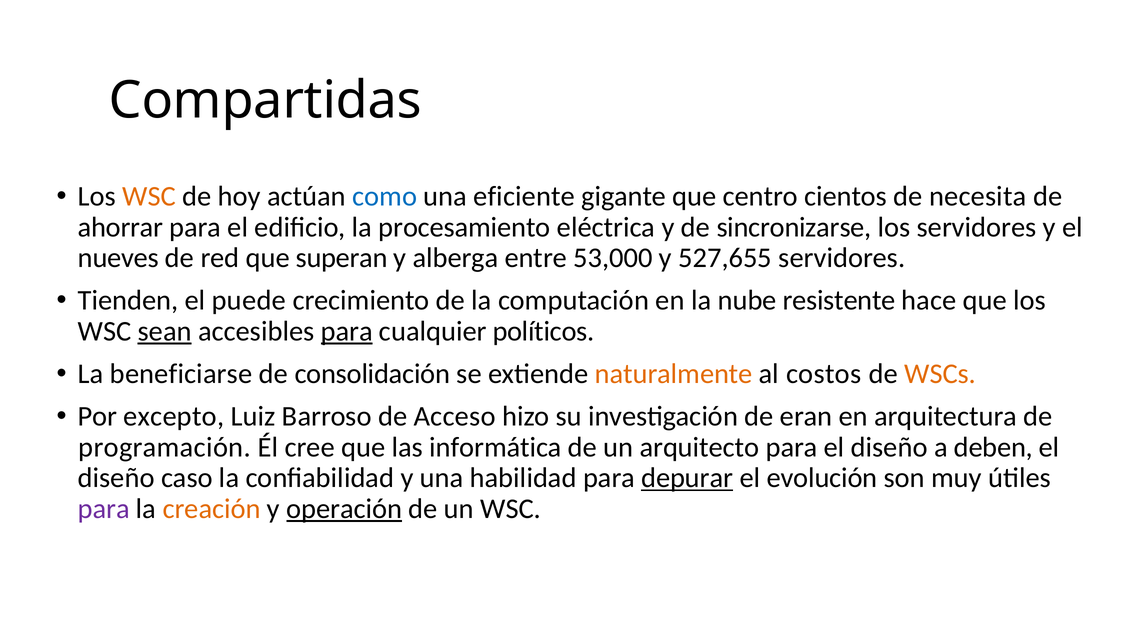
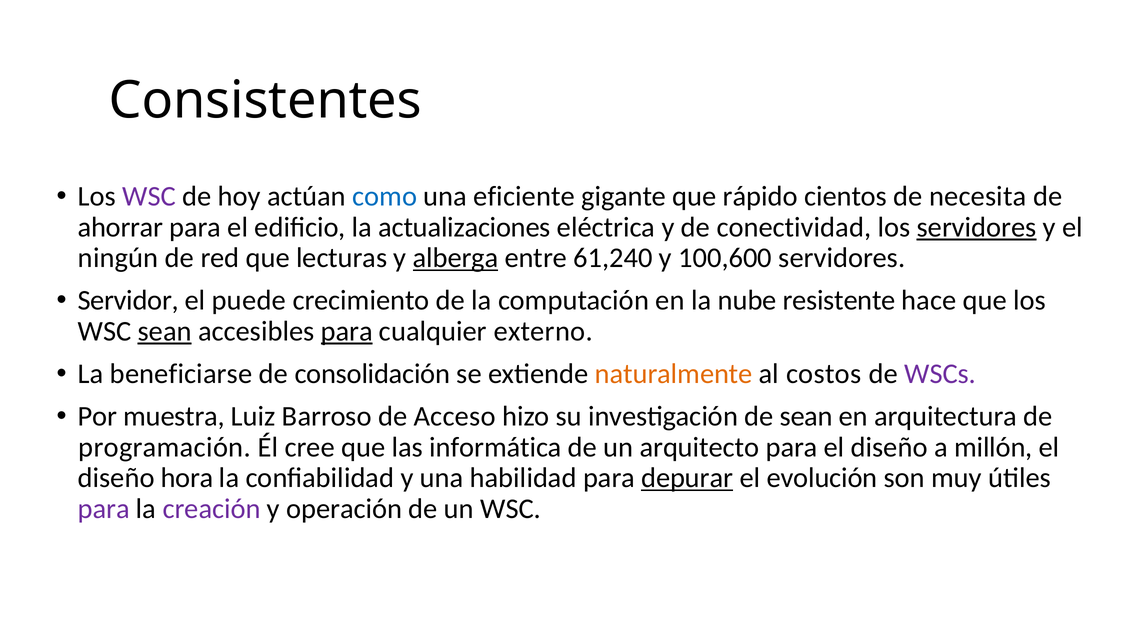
Compartidas: Compartidas -> Consistentes (265, 100)
WSC colour: orange -> purple (149, 196)
centro: centro -> rápido (760, 196)
procesamiento: procesamiento -> actualizaciones (465, 227)
sincronizarse: sincronizarse -> conectividad (794, 227)
servidores underline: none -> present (977, 227)
nueves: nueves -> ningún (118, 258)
superan: superan -> lecturas (342, 258)
alberga underline: none -> present (456, 258)
53,000: 53,000 -> 61,240 (613, 258)
527,655: 527,655 -> 100,600 (725, 258)
Tienden: Tienden -> Servidor (128, 301)
políticos: políticos -> externo (543, 331)
WSCs colour: orange -> purple (940, 374)
excepto: excepto -> muestra (174, 417)
de eran: eran -> sean (806, 417)
deben: deben -> millón (993, 447)
caso: caso -> hora (187, 478)
creación colour: orange -> purple (212, 509)
operación underline: present -> none (344, 509)
